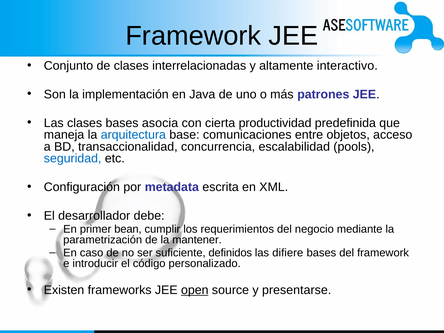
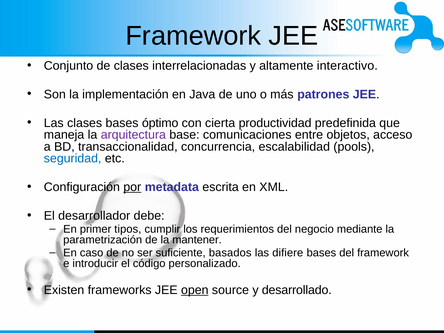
asocia: asocia -> óptimo (160, 123)
arquitectura colour: blue -> purple (133, 135)
por underline: none -> present (132, 187)
bean: bean -> tipos (128, 229)
definidos: definidos -> basados (230, 253)
presentarse: presentarse -> desarrollado (297, 290)
